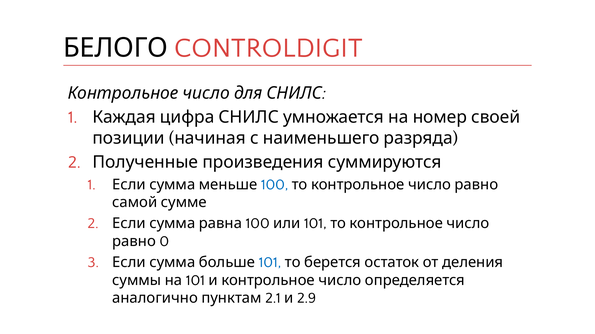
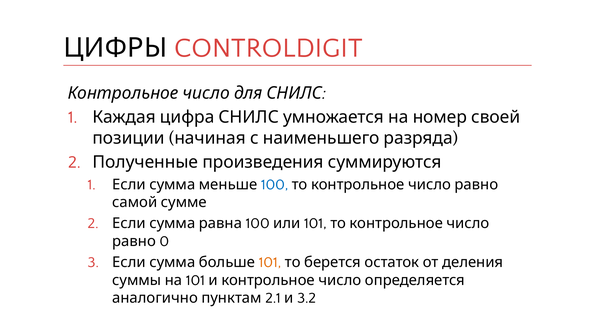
БЕЛОГО: БЕЛОГО -> ЦИФРЫ (115, 48)
101 colour: blue -> orange (270, 263)
2.9: 2.9 -> 3.2 (307, 299)
